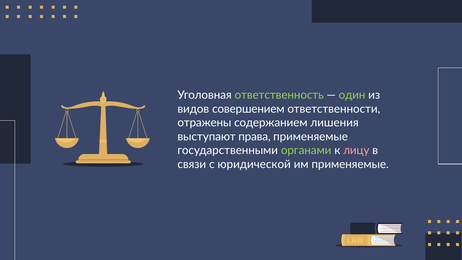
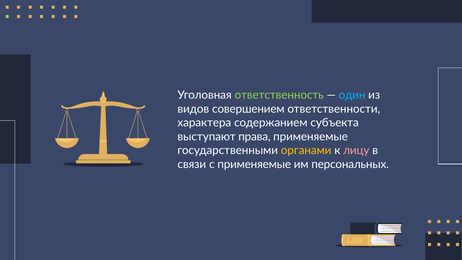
один colour: light green -> light blue (352, 95)
отражены: отражены -> характера (204, 123)
лишения: лишения -> субъекта (335, 123)
органами colour: light green -> yellow (306, 150)
с юридической: юридической -> применяемые (254, 164)
им применяемые: применяемые -> персональных (350, 164)
